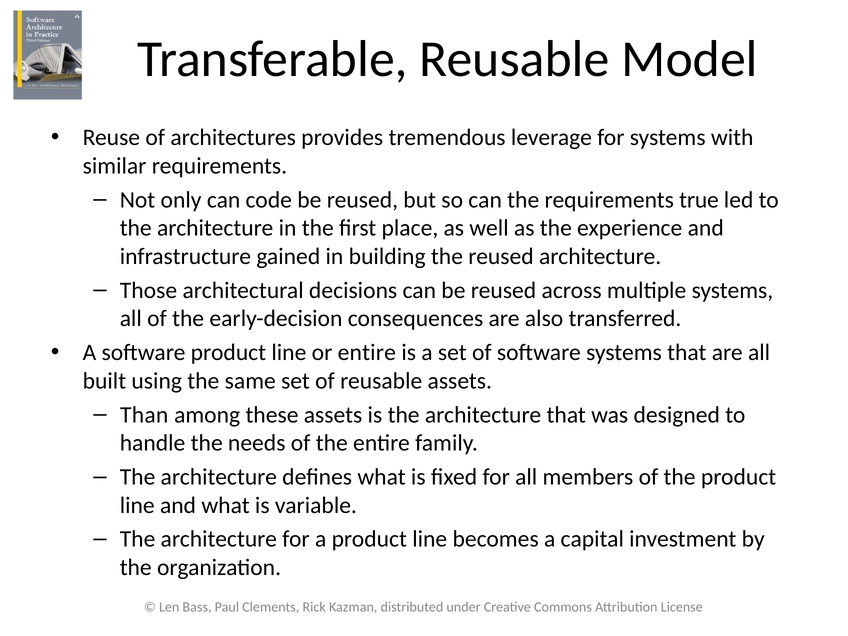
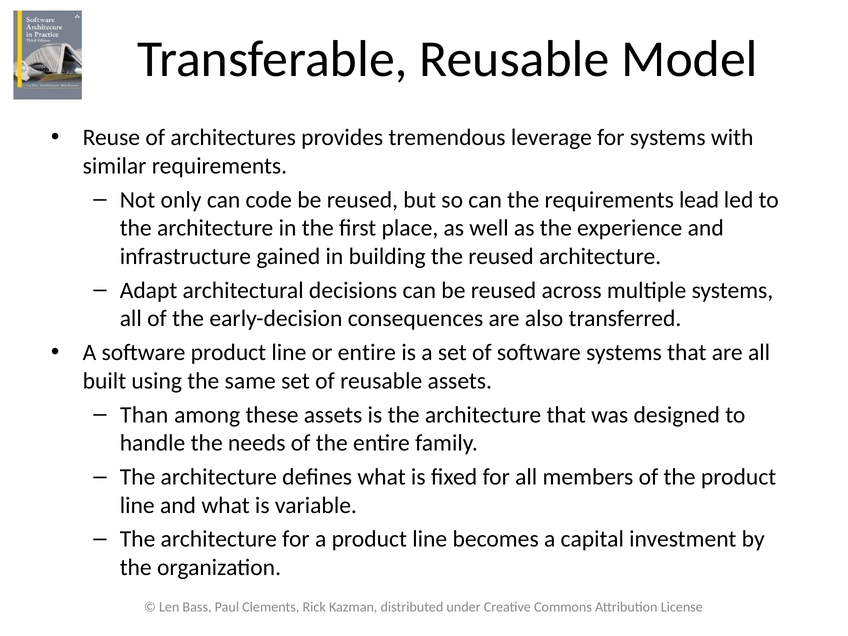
true: true -> lead (699, 200)
Those: Those -> Adapt (149, 290)
